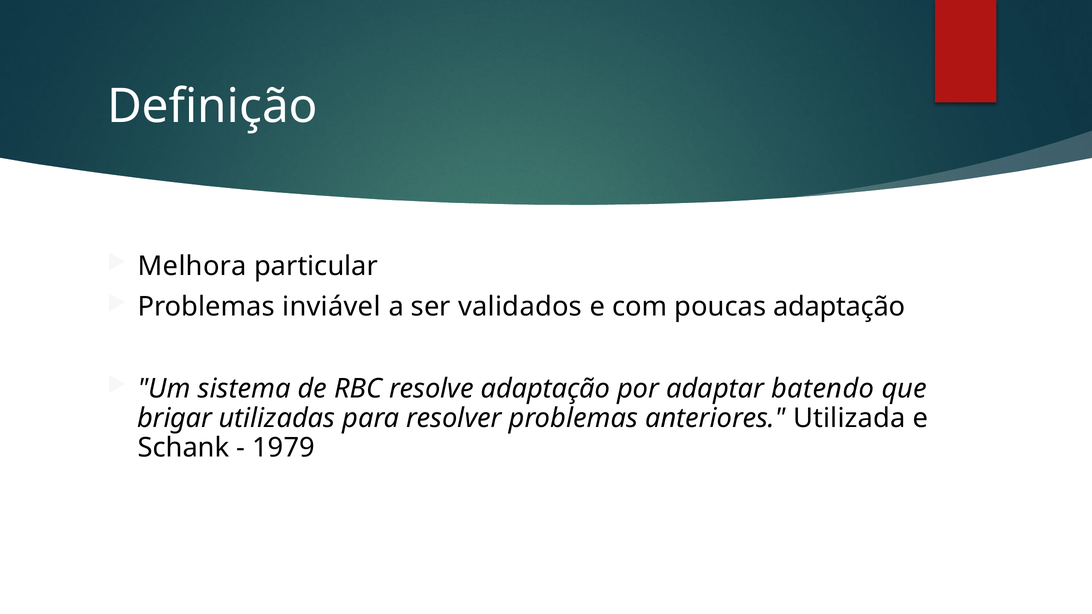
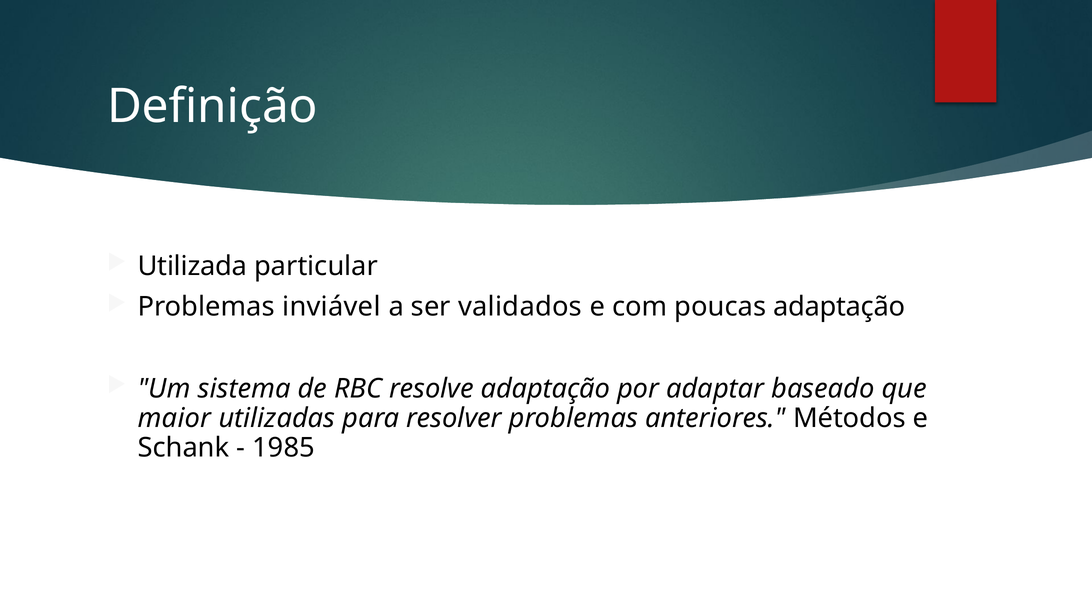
Melhora: Melhora -> Utilizada (193, 266)
batendo: batendo -> baseado (823, 389)
brigar: brigar -> maior (174, 418)
Utilizada: Utilizada -> Métodos (849, 418)
1979: 1979 -> 1985 (284, 448)
